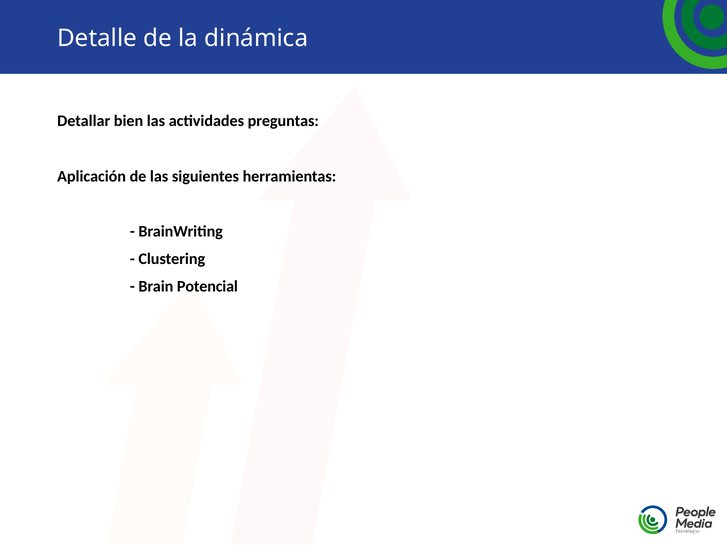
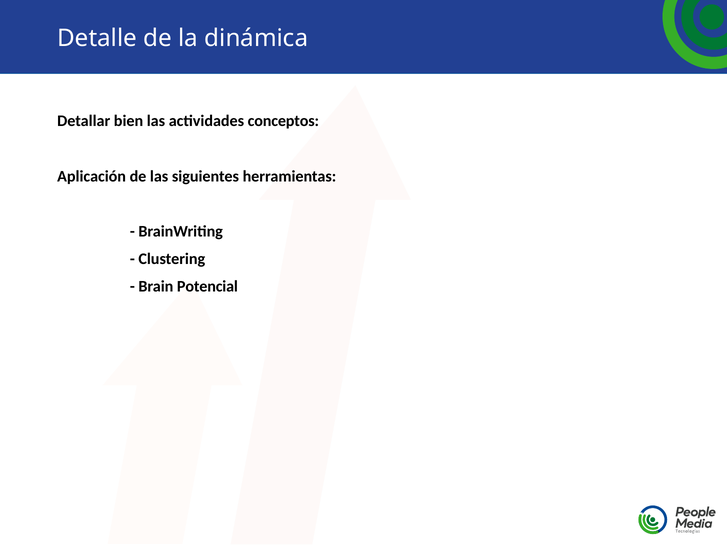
preguntas: preguntas -> conceptos (283, 121)
